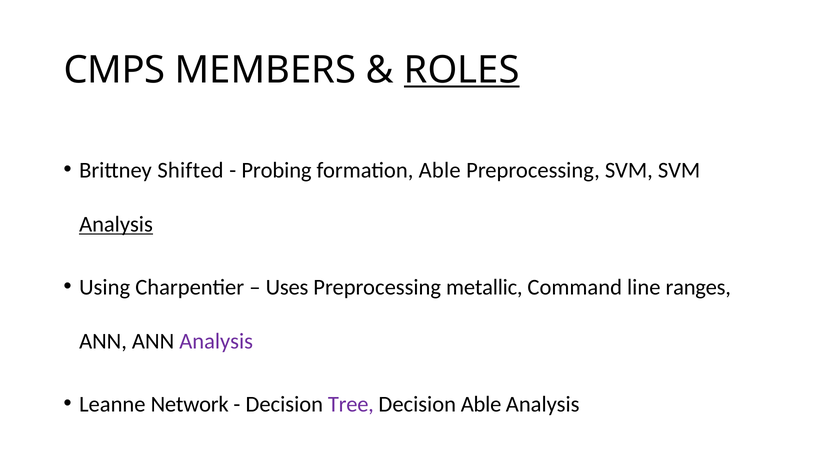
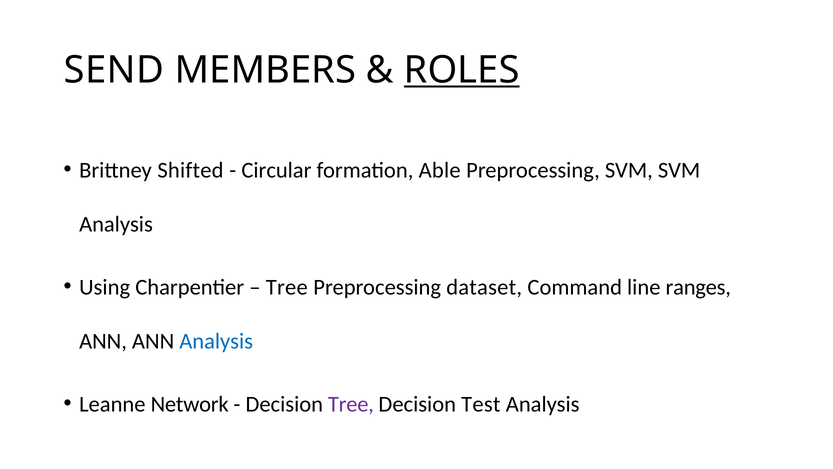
CMPS: CMPS -> SEND (114, 70)
Probing: Probing -> Circular (276, 170)
Analysis underline: present -> none (116, 224)
Uses: Uses -> Tree (287, 287)
metallic: metallic -> dataset (484, 287)
Analysis colour: purple -> blue (216, 341)
Decision Able: Able -> Test (481, 404)
